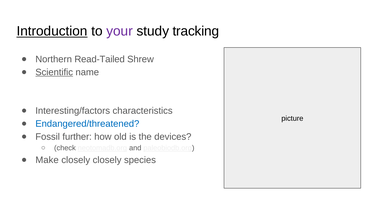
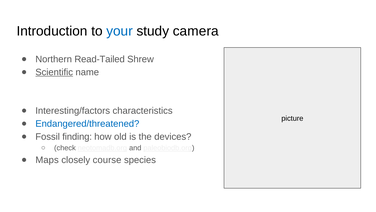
Introduction underline: present -> none (52, 31)
your colour: purple -> blue (120, 31)
tracking: tracking -> camera (196, 31)
further: further -> finding (77, 136)
Make: Make -> Maps (47, 160)
closely closely: closely -> course (107, 160)
